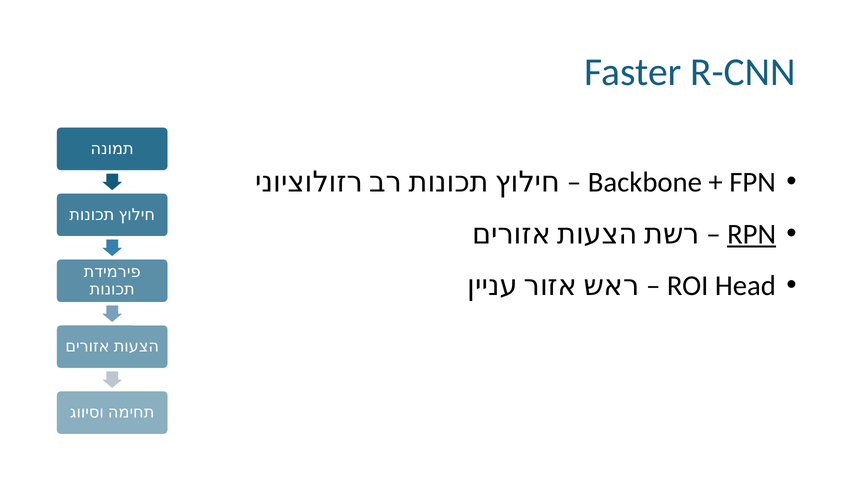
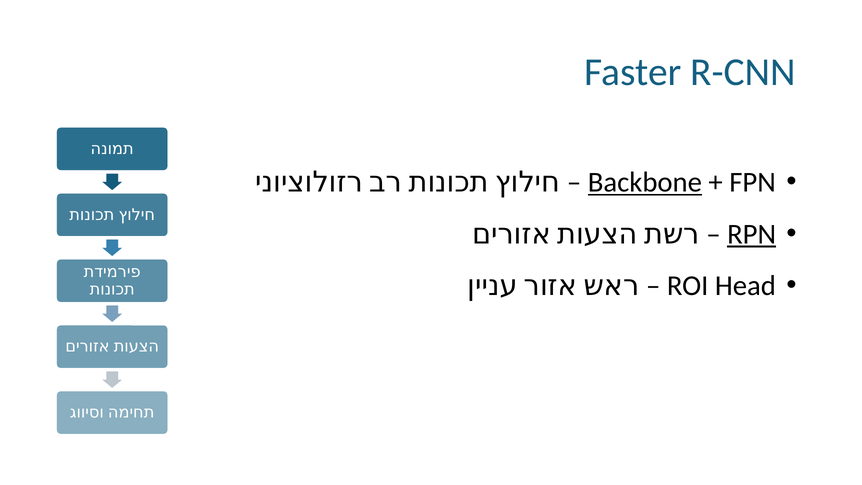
Backbone underline: none -> present (645, 182)
